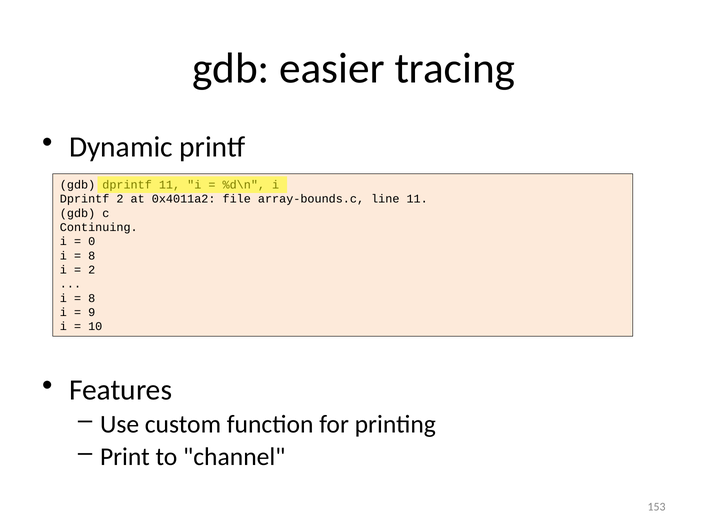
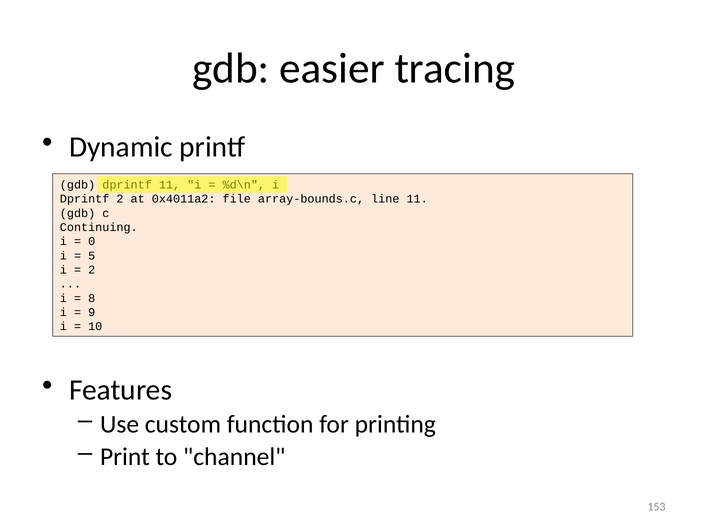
8: 8 -> 5 (92, 256)
